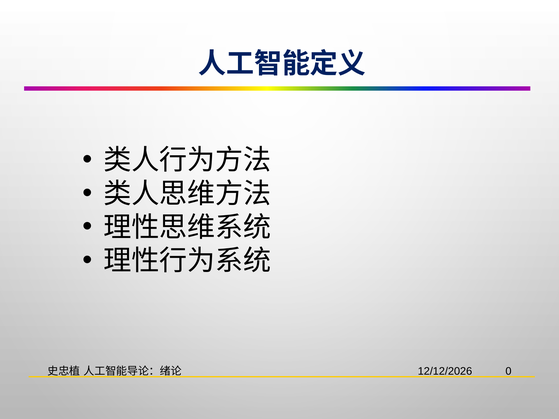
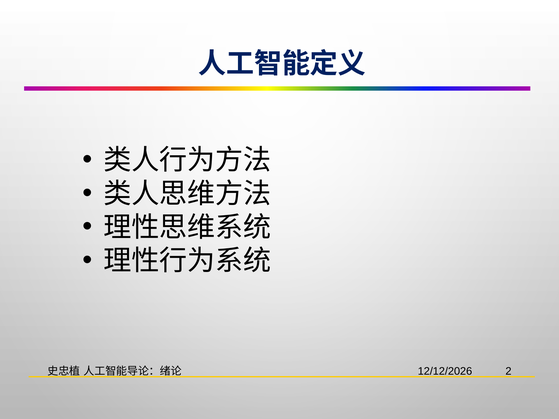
0: 0 -> 2 (508, 372)
